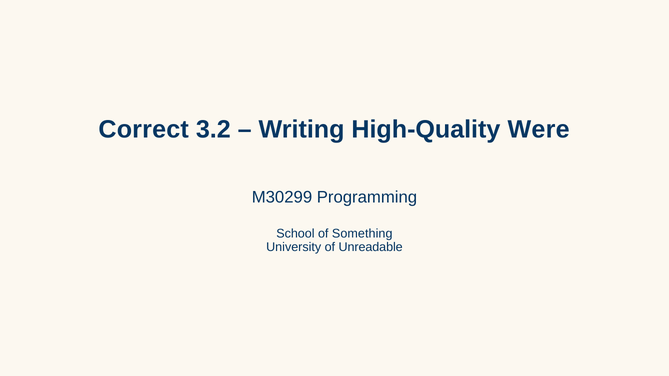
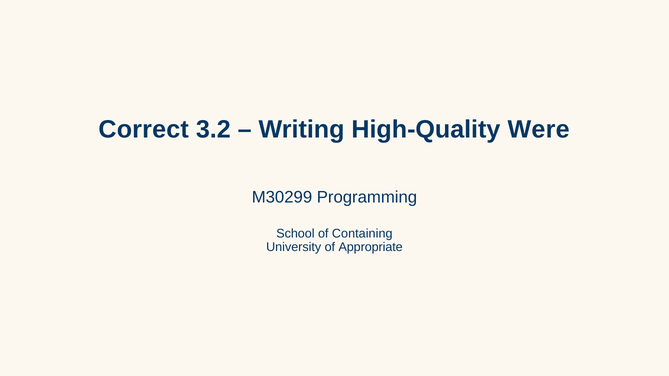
Something: Something -> Containing (362, 234)
Unreadable: Unreadable -> Appropriate (371, 247)
